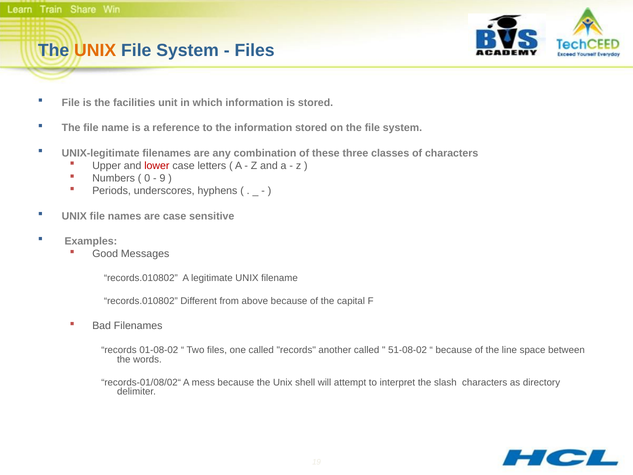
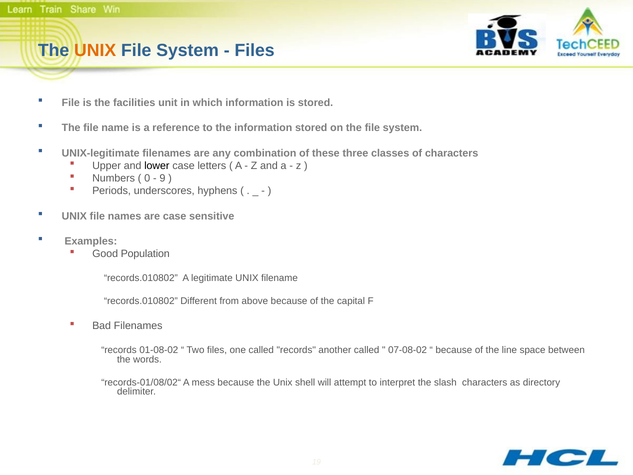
lower colour: red -> black (157, 166)
Messages: Messages -> Population (145, 254)
51-08-02: 51-08-02 -> 07-08-02 (408, 350)
